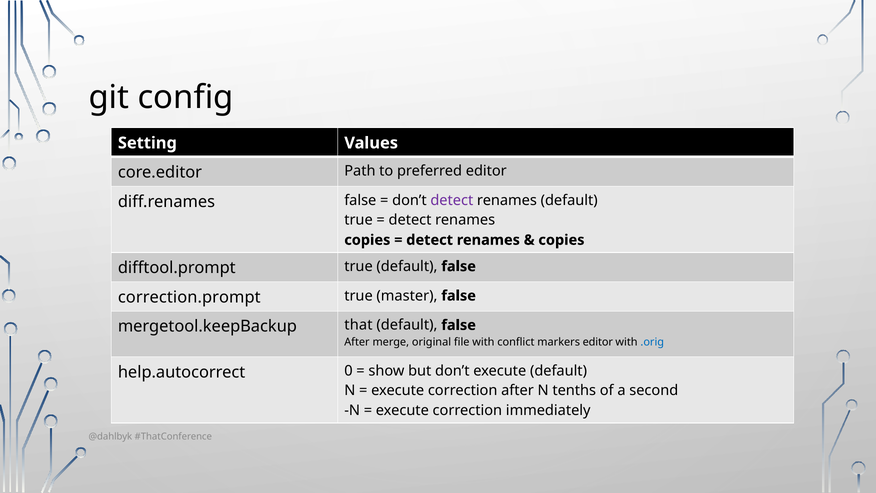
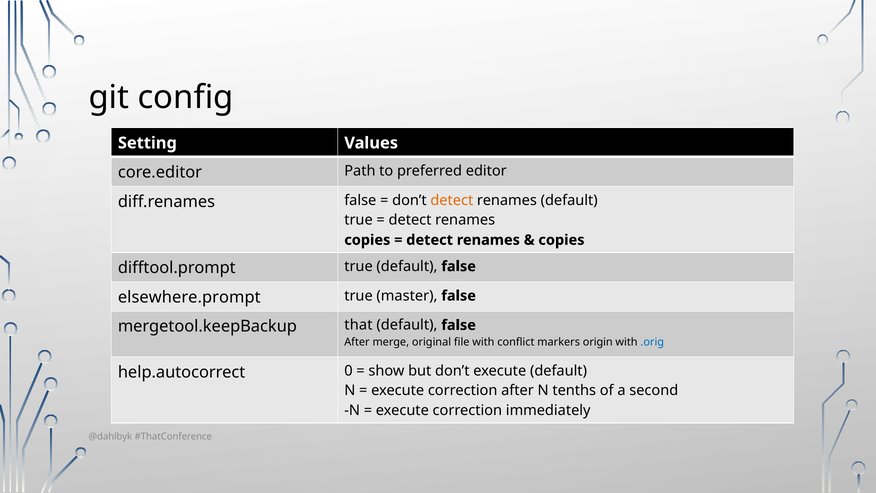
detect colour: purple -> orange (452, 200)
correction.prompt: correction.prompt -> elsewhere.prompt (189, 297)
markers editor: editor -> origin (598, 342)
